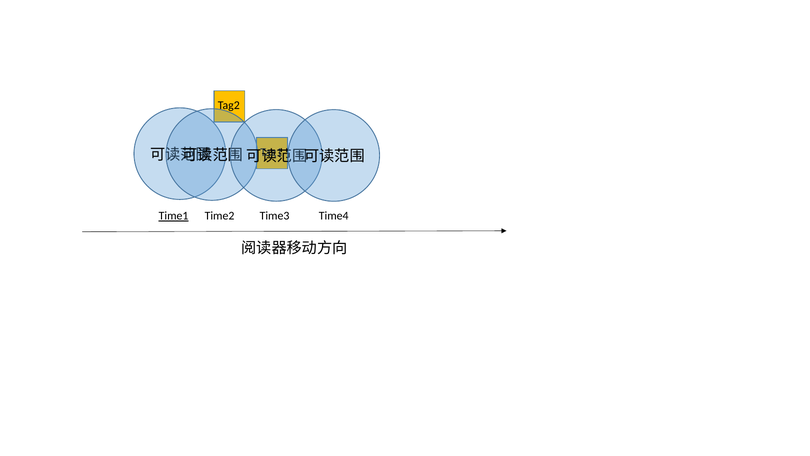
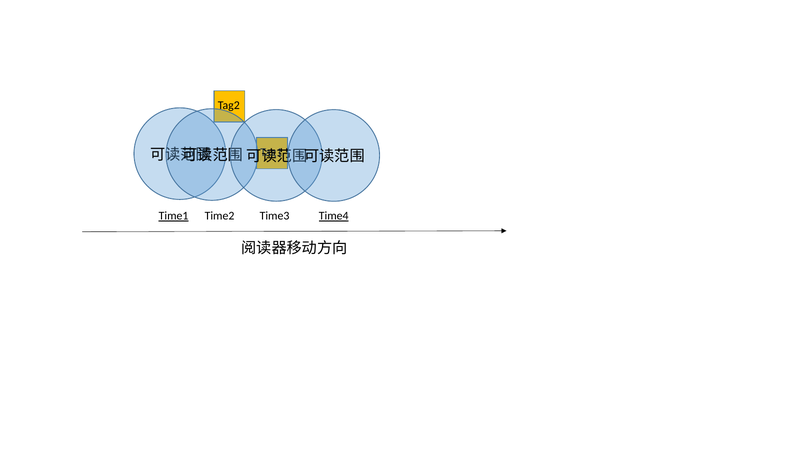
Time4 underline: none -> present (334, 216)
